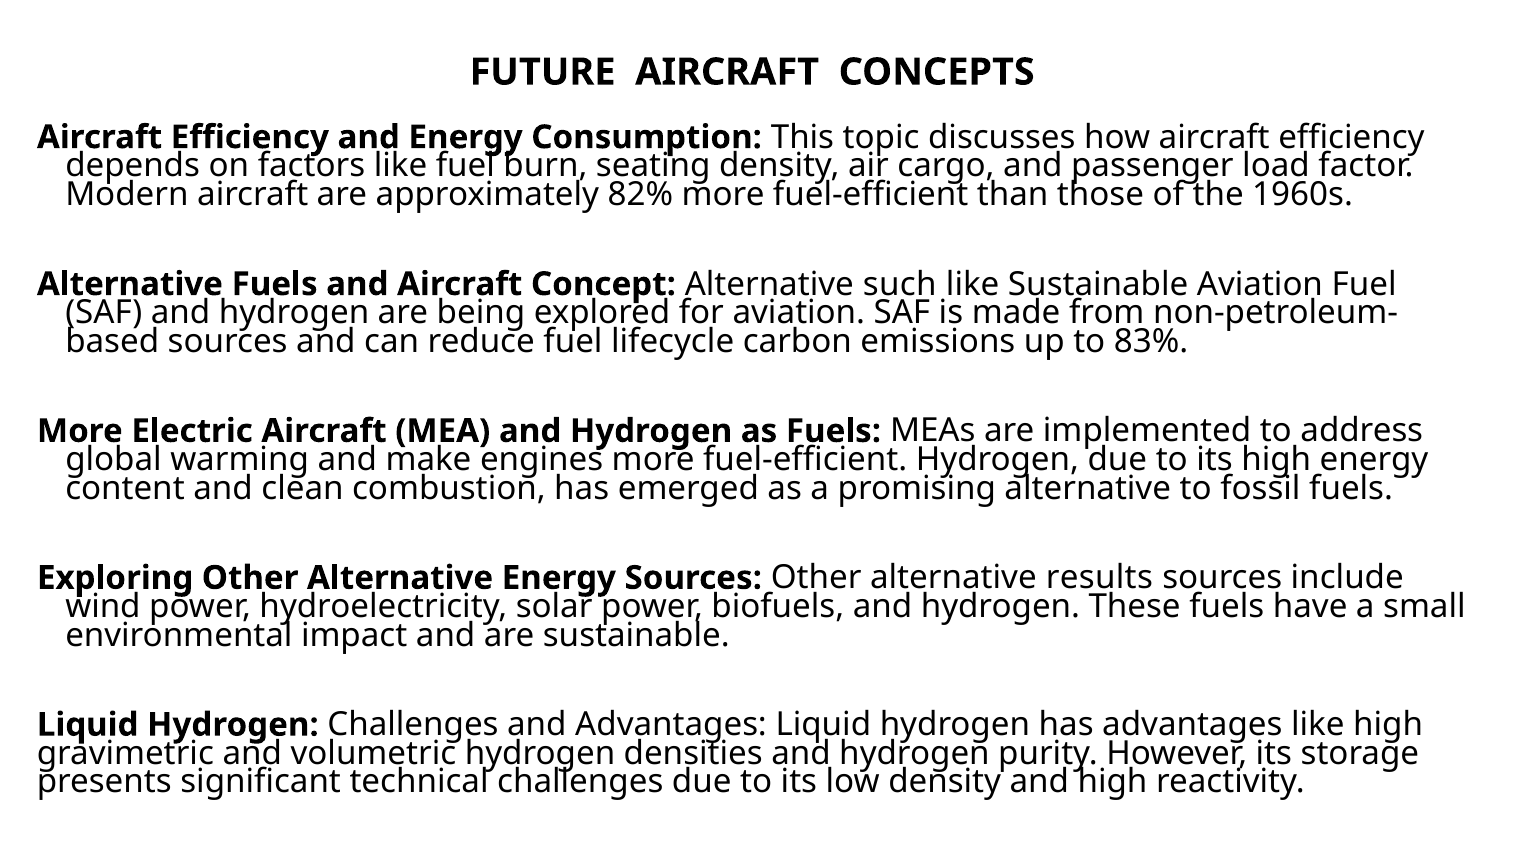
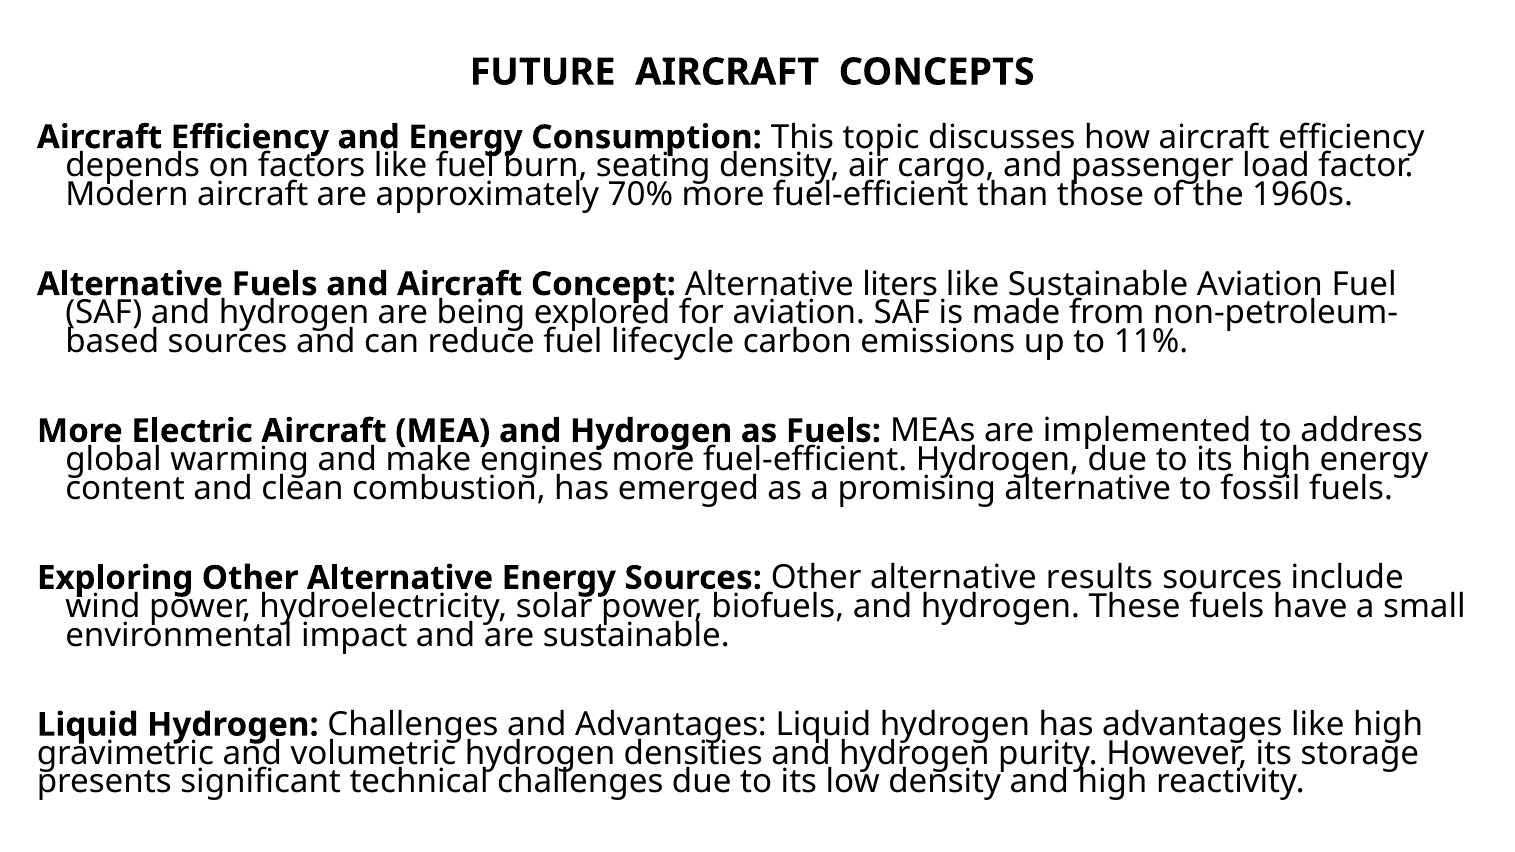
82%: 82% -> 70% (640, 195)
such: such -> liters (900, 284)
83%: 83% -> 11% (1151, 341)
